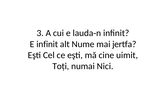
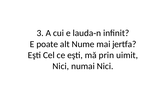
E infinit: infinit -> poate (47, 44)
cine: cine -> prin (106, 55)
Toți: Toți -> Nici (61, 66)
